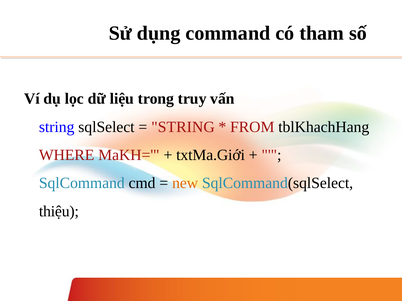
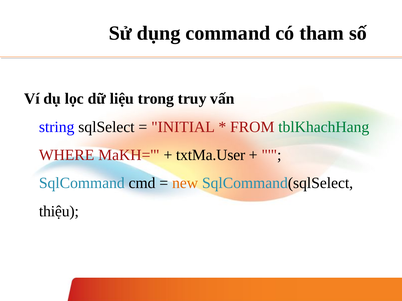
STRING: STRING -> INITIAL (183, 127)
tblKhachHang colour: black -> green (324, 127)
txtMa.Giới: txtMa.Giới -> txtMa.User (211, 155)
